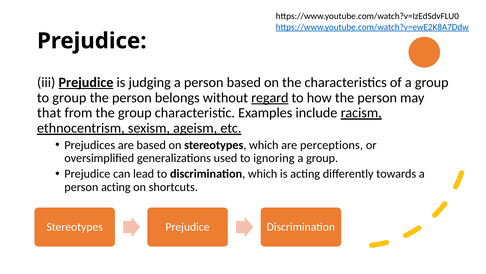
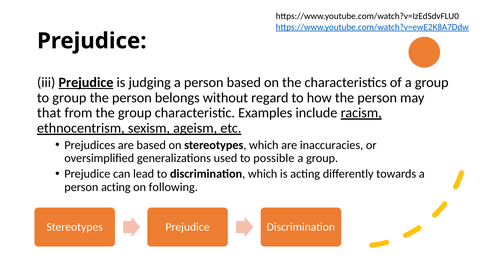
regard underline: present -> none (270, 97)
perceptions: perceptions -> inaccuracies (332, 145)
ignoring: ignoring -> possible (274, 158)
shortcuts: shortcuts -> following (173, 187)
